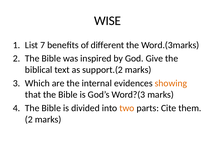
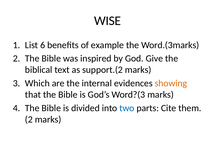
7: 7 -> 6 (43, 45)
different: different -> example (107, 45)
two colour: orange -> blue (127, 108)
